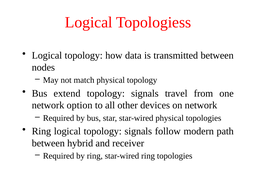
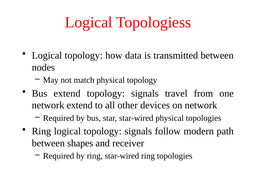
network option: option -> extend (80, 105)
hybrid: hybrid -> shapes (80, 143)
